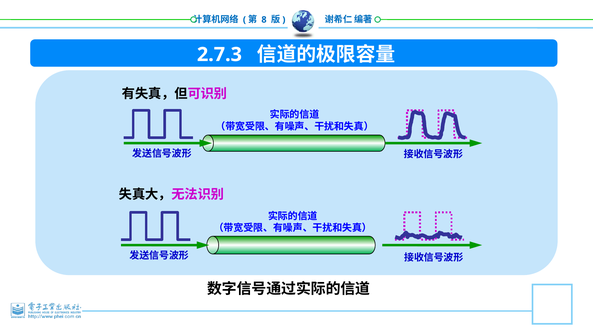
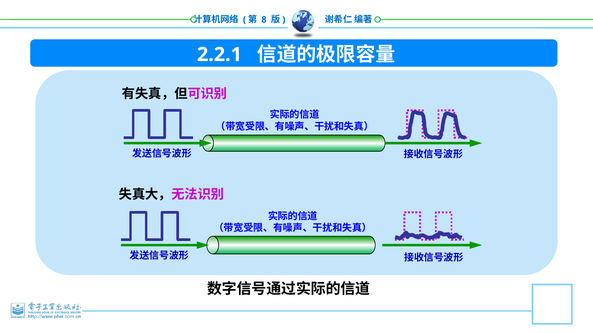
2.7.3: 2.7.3 -> 2.2.1 (219, 55)
